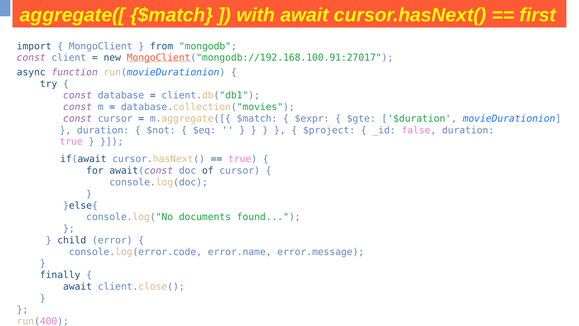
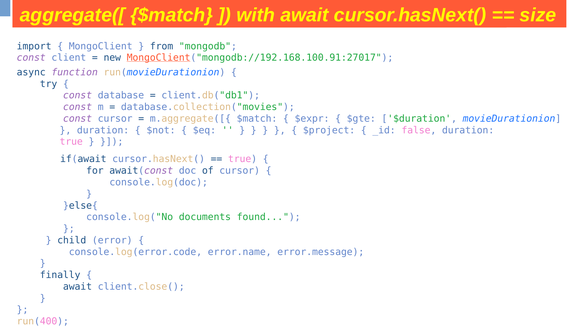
first: first -> size (538, 15)
